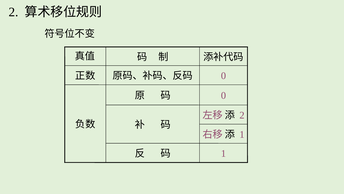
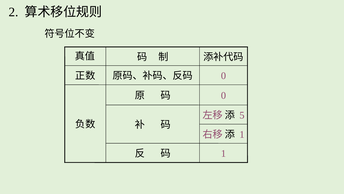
2: 2 -> 5 (242, 115)
